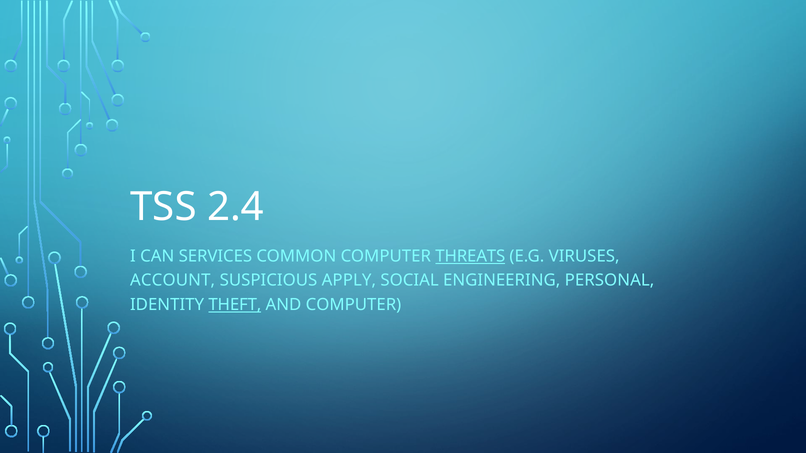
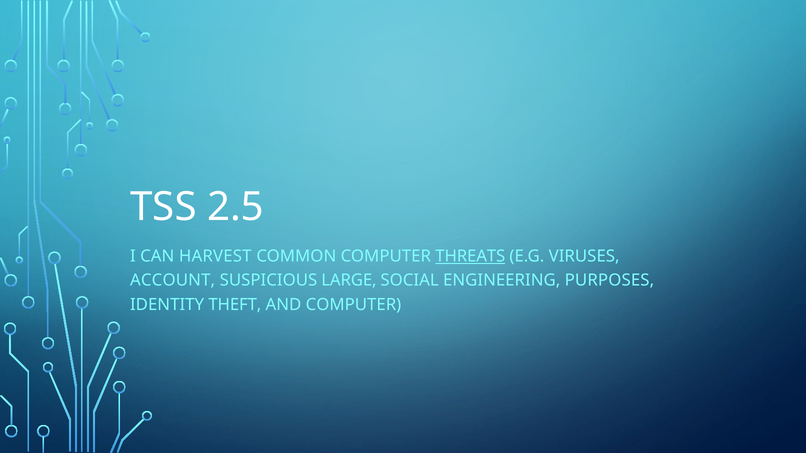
2.4: 2.4 -> 2.5 (236, 207)
SERVICES: SERVICES -> HARVEST (215, 256)
APPLY: APPLY -> LARGE (349, 281)
PERSONAL: PERSONAL -> PURPOSES (609, 281)
THEFT underline: present -> none (235, 305)
